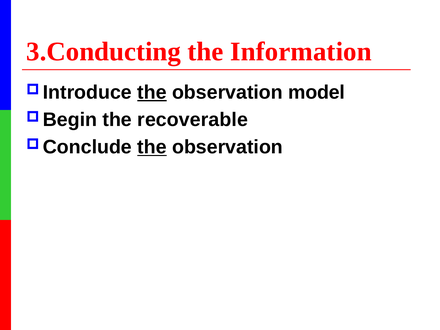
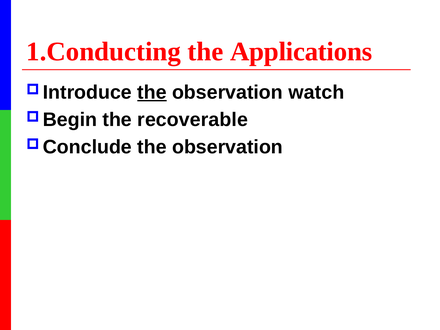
3.Conducting: 3.Conducting -> 1.Conducting (104, 52)
Information: Information -> Applications (301, 52)
model: model -> watch (316, 92)
the underline: present -> none (152, 147)
